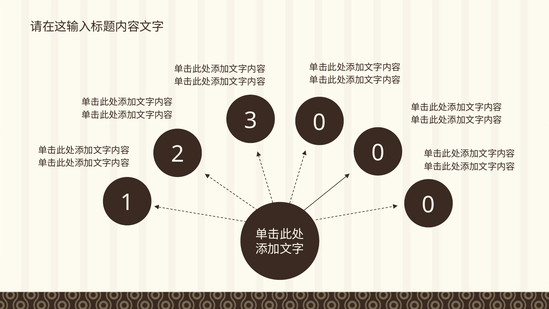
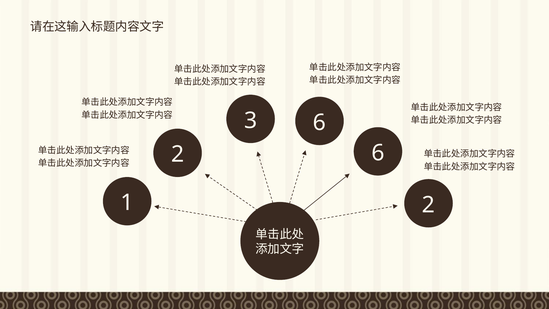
3 0: 0 -> 6 (319, 122)
2 0: 0 -> 6 (378, 153)
1 0: 0 -> 2 (428, 205)
